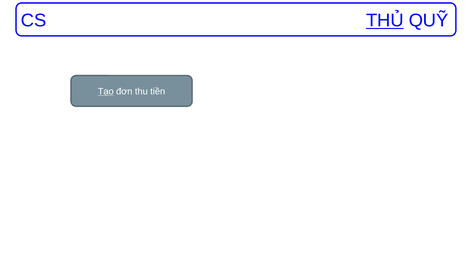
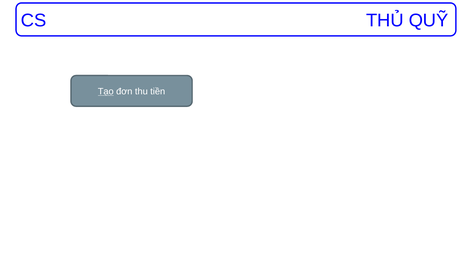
THỦ underline: present -> none (385, 21)
